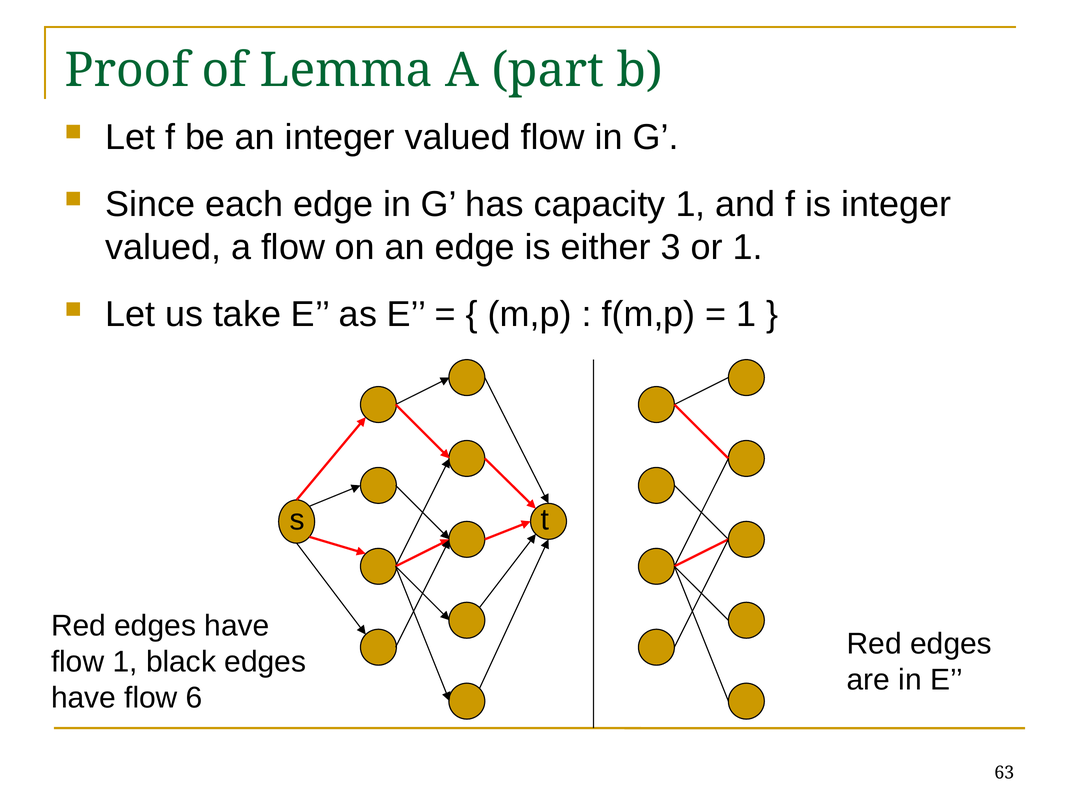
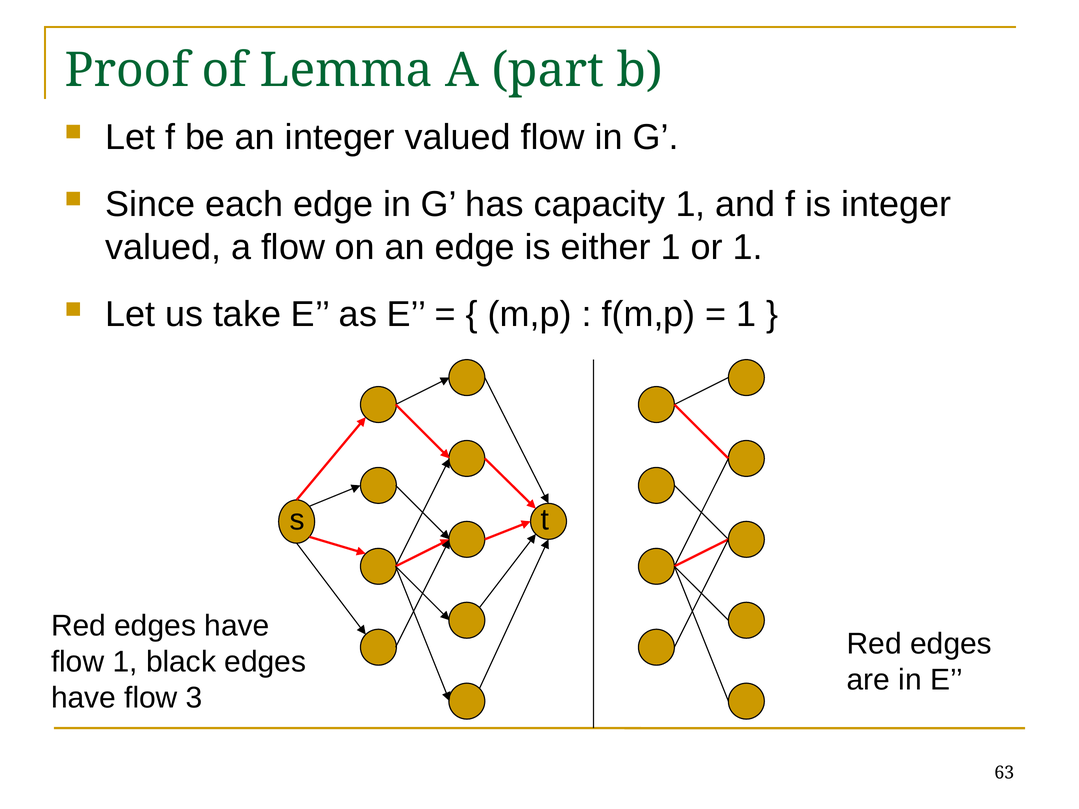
either 3: 3 -> 1 (671, 248)
6: 6 -> 3 (194, 698)
